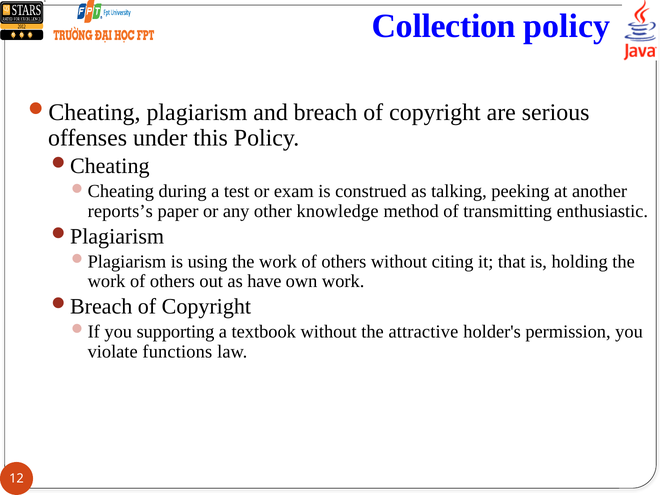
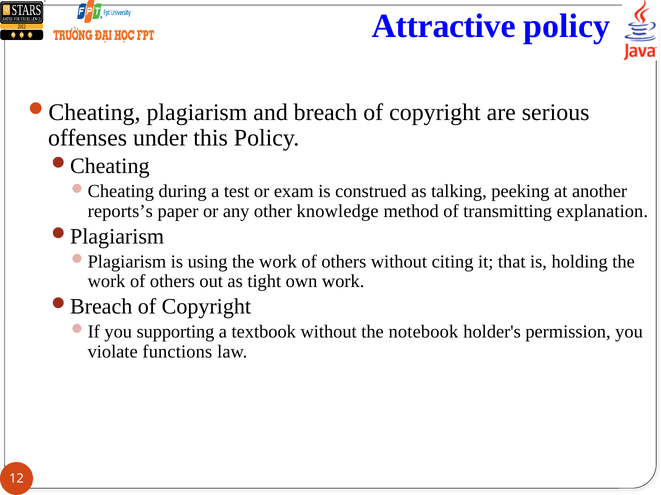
Collection: Collection -> Attractive (444, 26)
enthusiastic: enthusiastic -> explanation (602, 212)
have: have -> tight (264, 282)
attractive: attractive -> notebook (423, 332)
